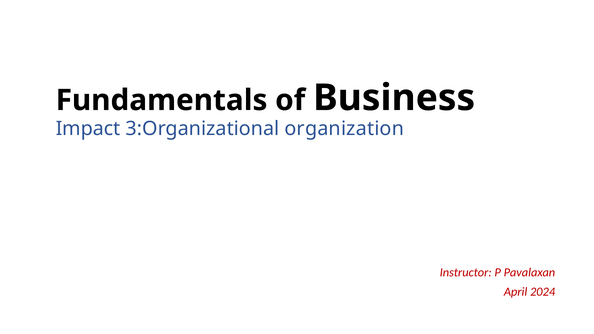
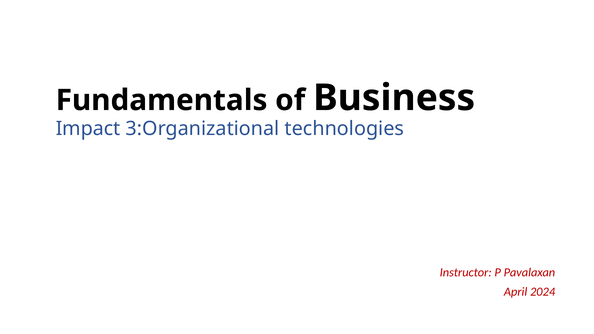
organization: organization -> technologies (344, 129)
